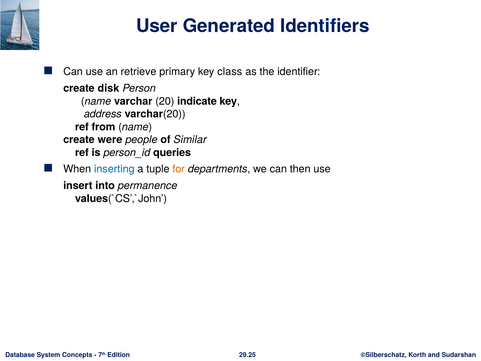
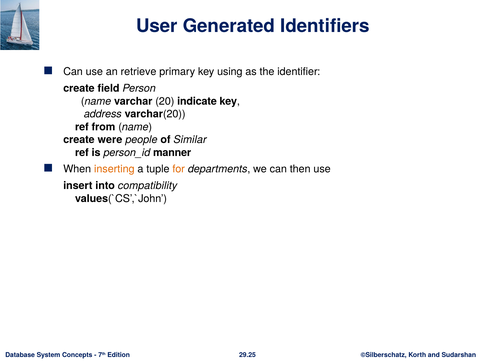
class: class -> using (230, 72)
disk: disk -> field (109, 88)
queries: queries -> manner (172, 152)
inserting colour: blue -> orange (114, 169)
permanence: permanence -> compatibility (148, 186)
